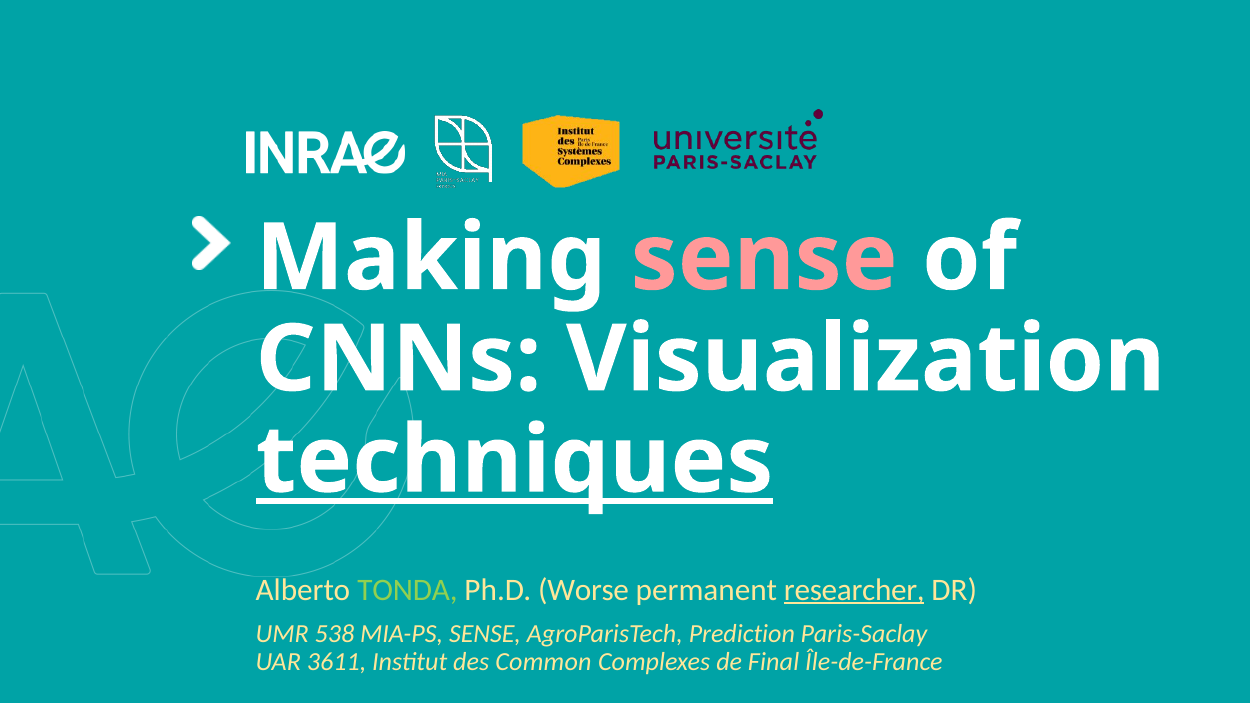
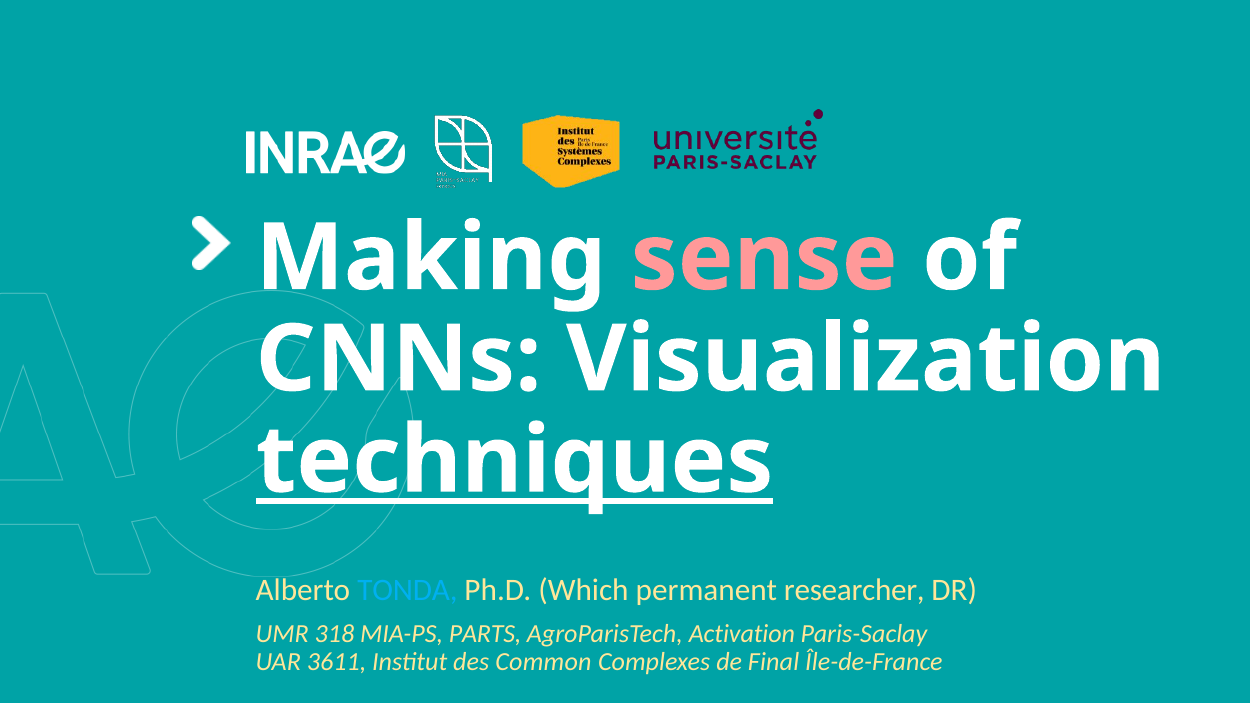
TONDA colour: light green -> light blue (407, 590)
Worse: Worse -> Which (583, 590)
researcher underline: present -> none (854, 590)
538: 538 -> 318 (334, 634)
MIA-PS SENSE: SENSE -> PARTS (485, 634)
Prediction: Prediction -> Activation (742, 634)
